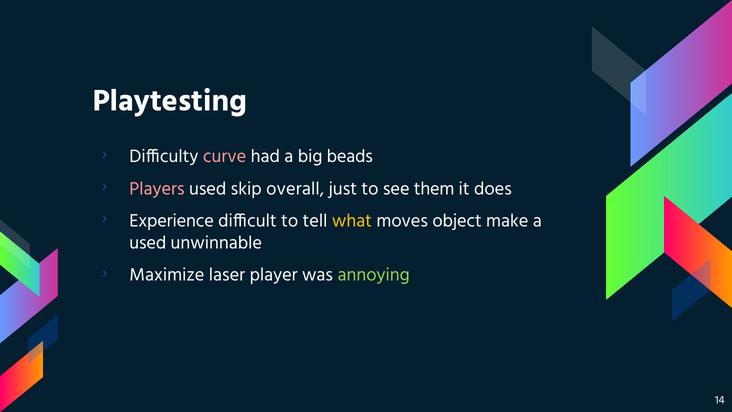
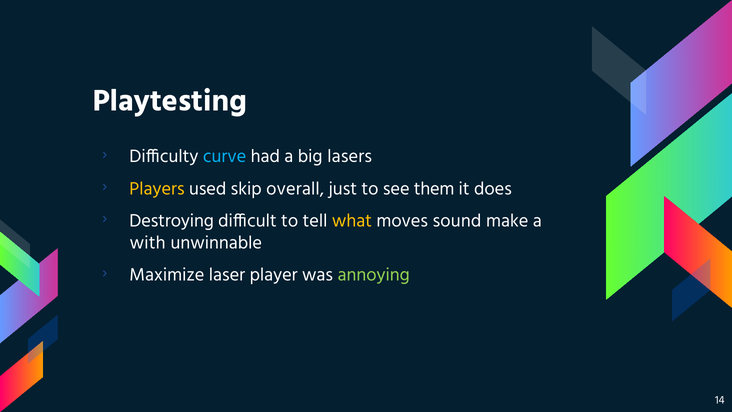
curve colour: pink -> light blue (225, 156)
beads: beads -> lasers (350, 156)
Players colour: pink -> yellow (157, 188)
Experience: Experience -> Destroying (172, 221)
object: object -> sound (457, 221)
used: used -> with (148, 242)
